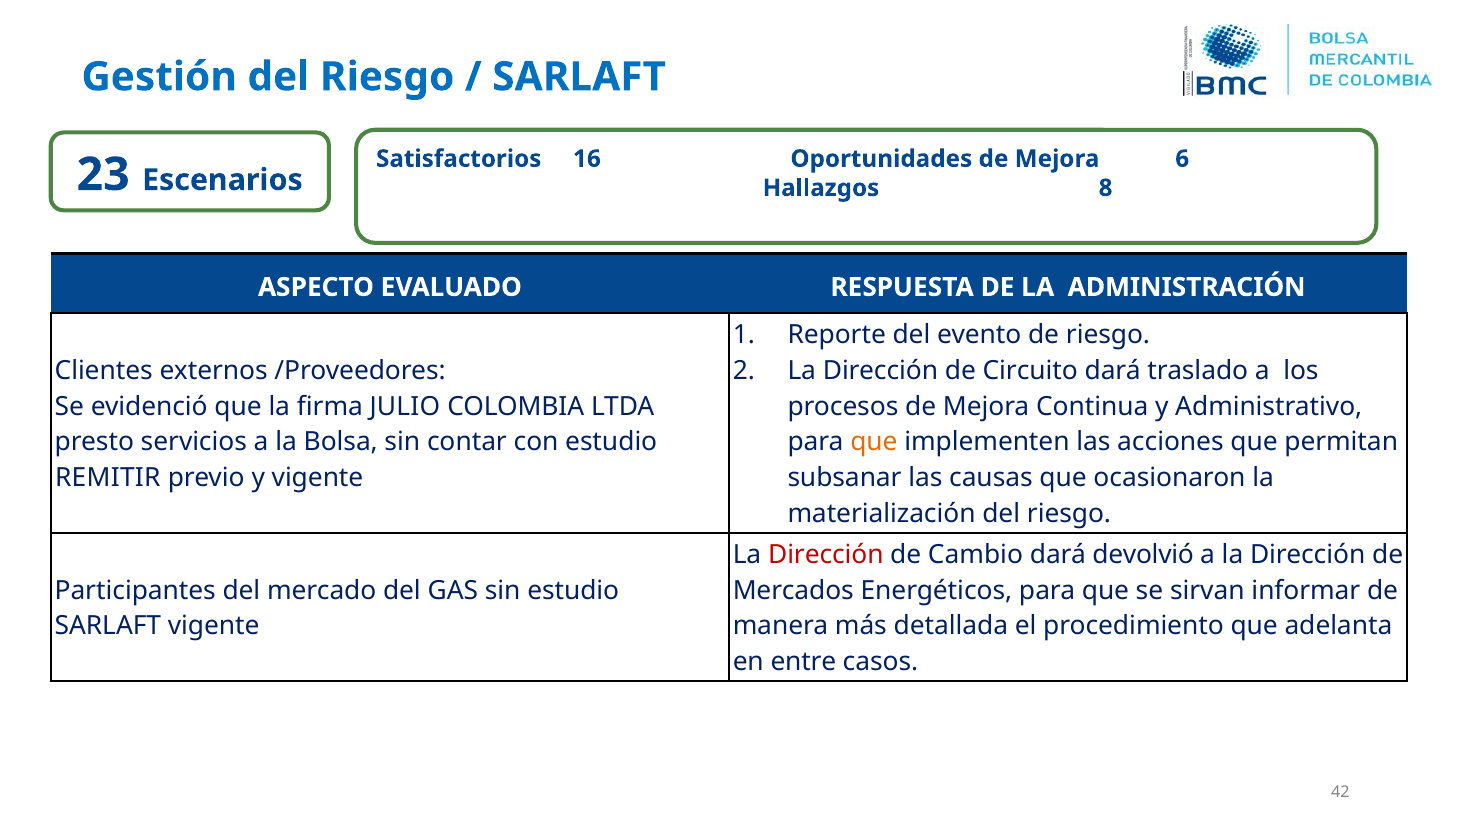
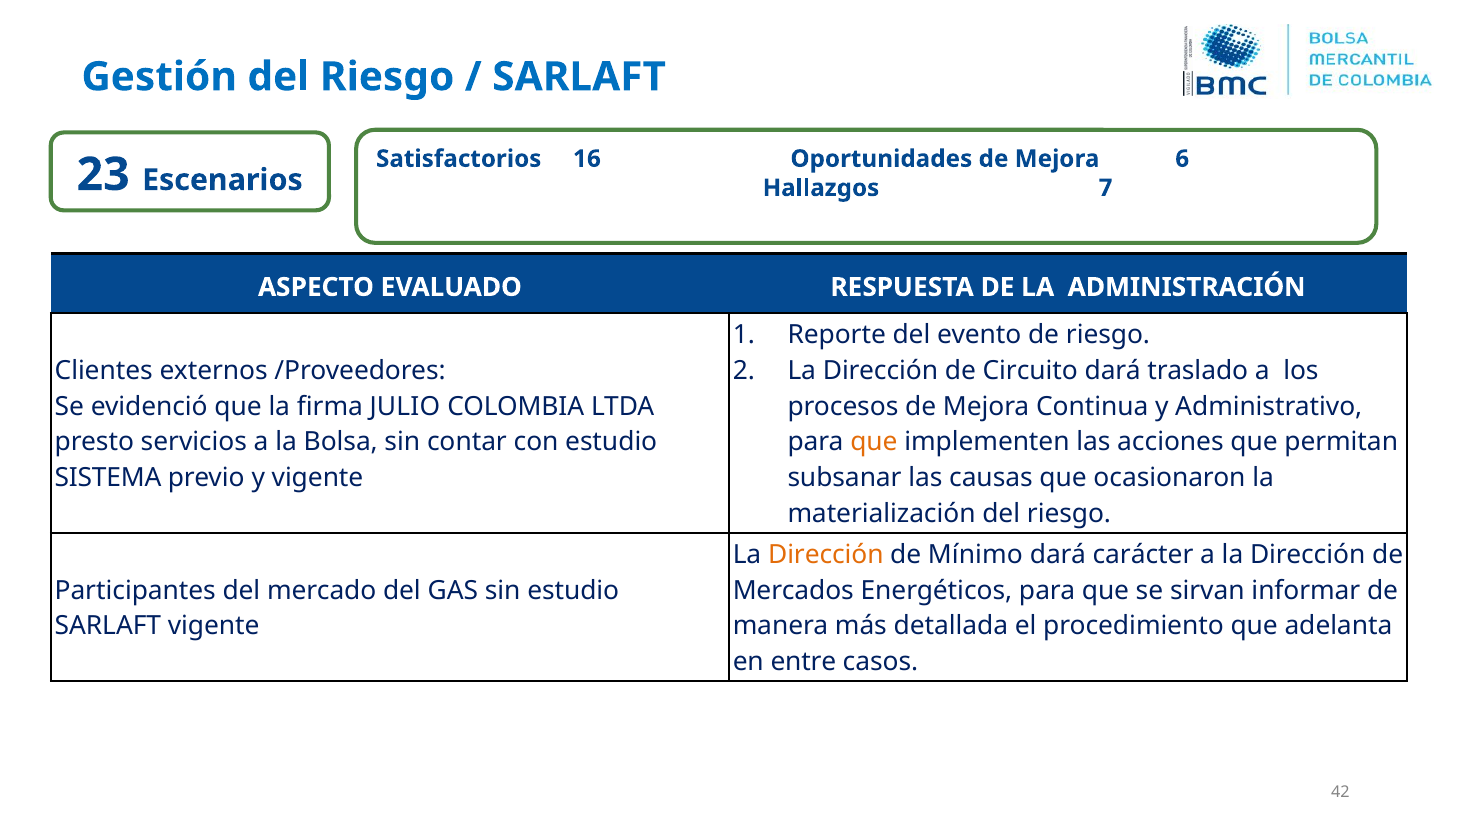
8: 8 -> 7 (1106, 188)
REMITIR: REMITIR -> SISTEMA (108, 478)
Dirección colour: red -> orange (826, 555)
Cambio: Cambio -> Mínimo (975, 555)
devolvió: devolvió -> carácter (1143, 555)
